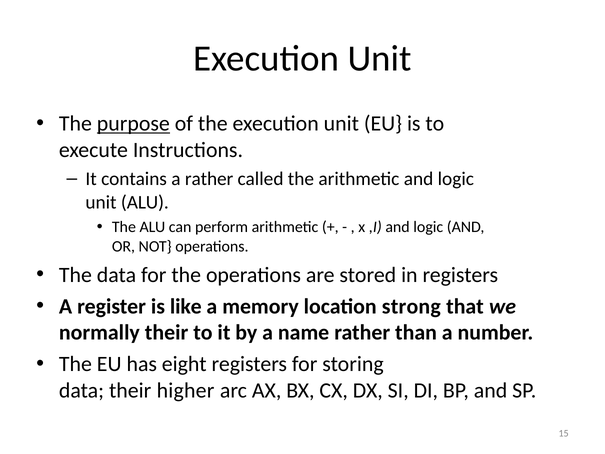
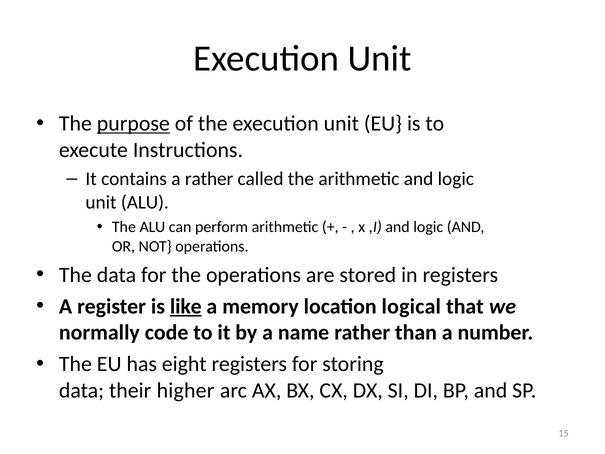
like underline: none -> present (186, 306)
strong: strong -> logical (411, 306)
normally their: their -> code (167, 332)
